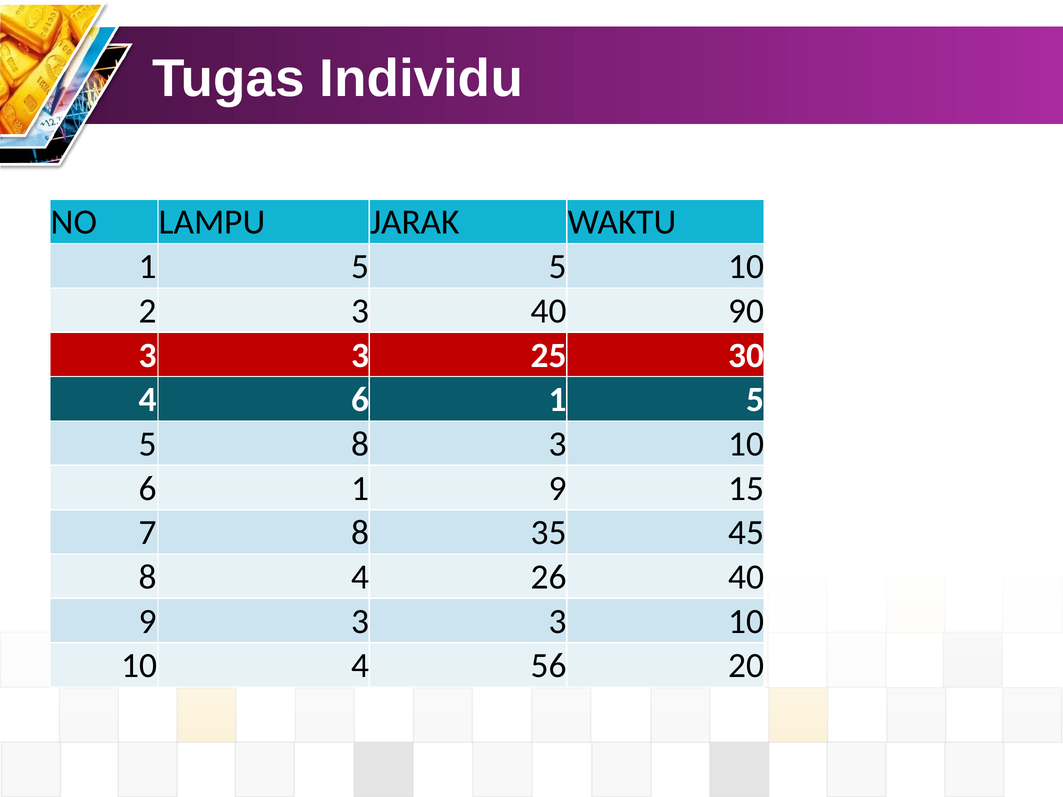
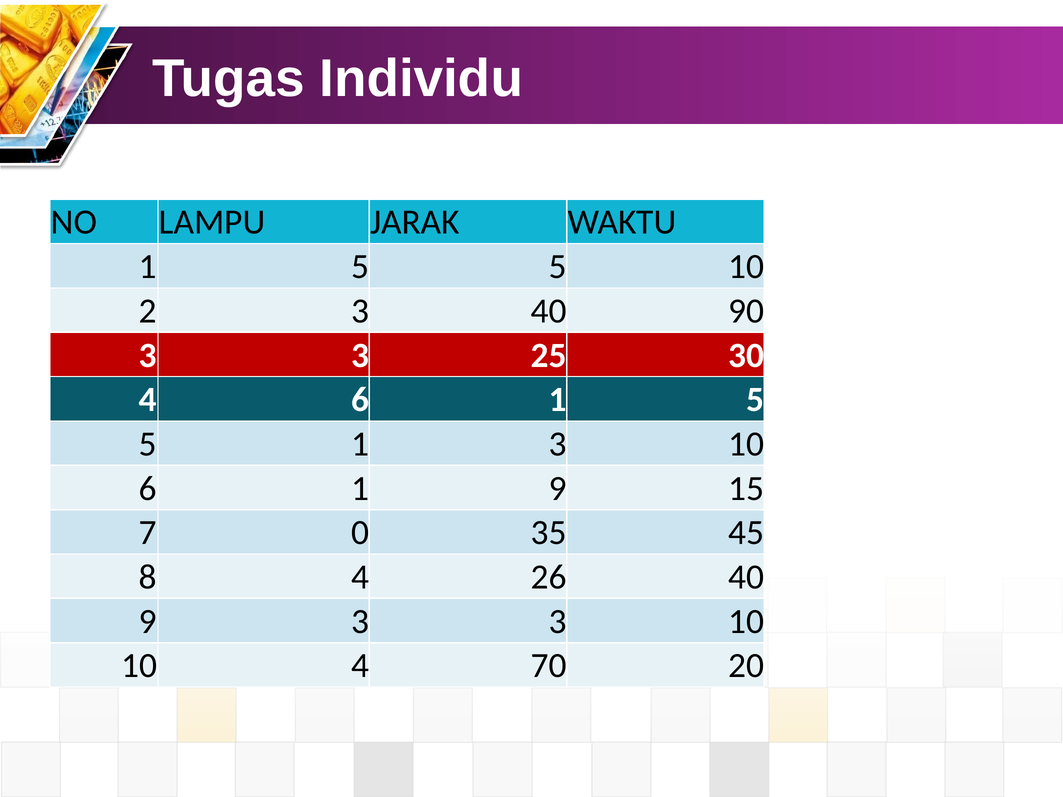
5 8: 8 -> 1 (360, 444)
7 8: 8 -> 0 (360, 533)
56: 56 -> 70 (549, 666)
